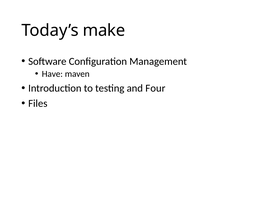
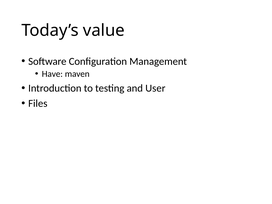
make: make -> value (104, 30)
Four: Four -> User (155, 88)
